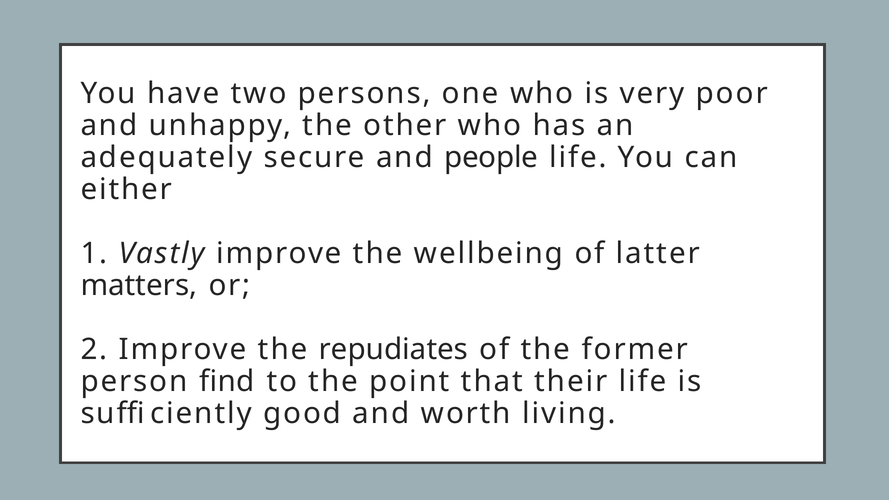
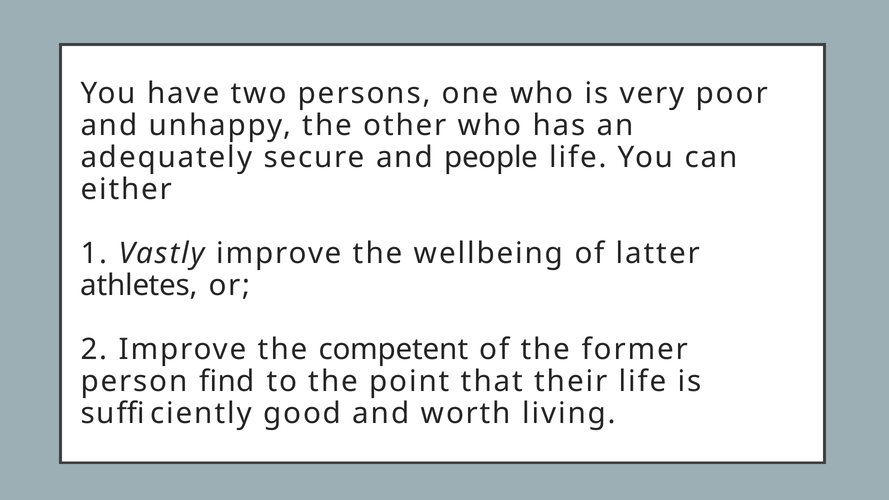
matters: matters -> athletes (139, 286)
repudiates: repudiates -> competent (394, 350)
